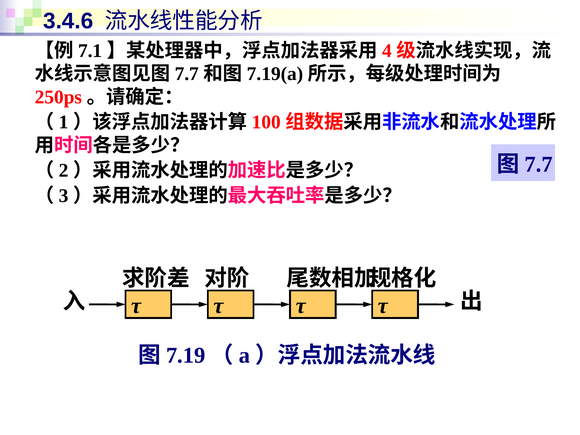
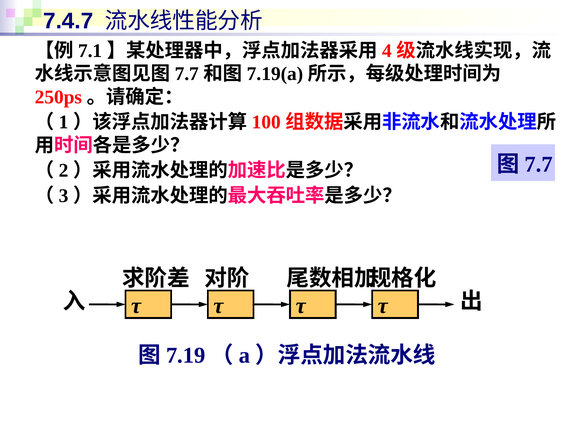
3.4.6: 3.4.6 -> 7.4.7 (68, 21)
